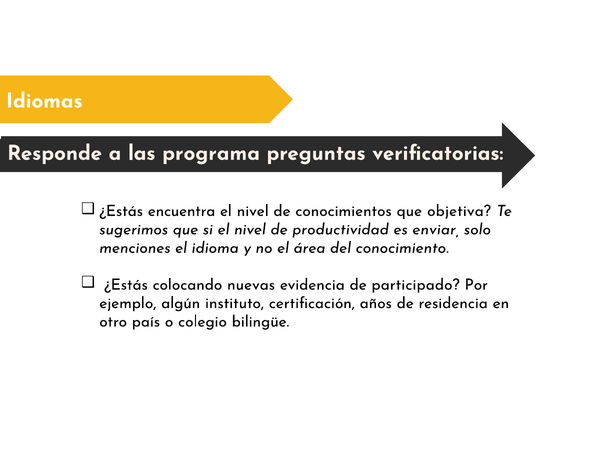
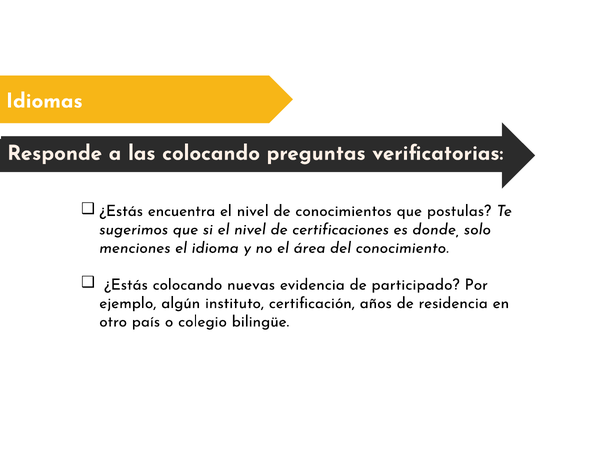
las programa: programa -> colocando (211, 153)
objetiva: objetiva -> postulas (459, 211)
productividad: productividad -> certificaciones (341, 229)
enviar: enviar -> donde (436, 229)
